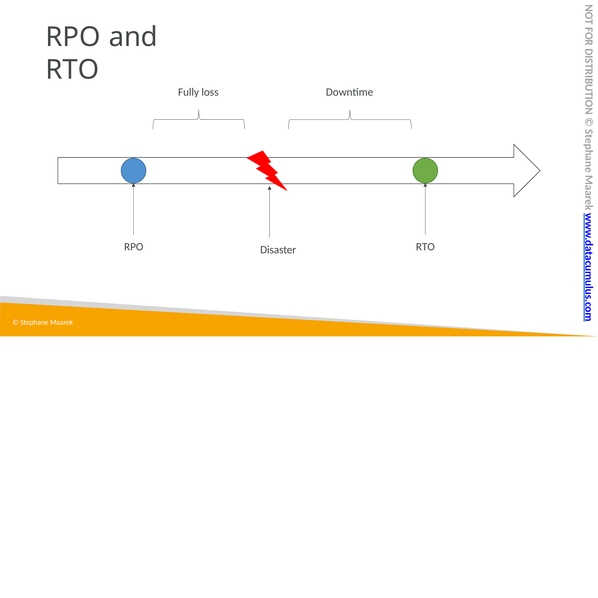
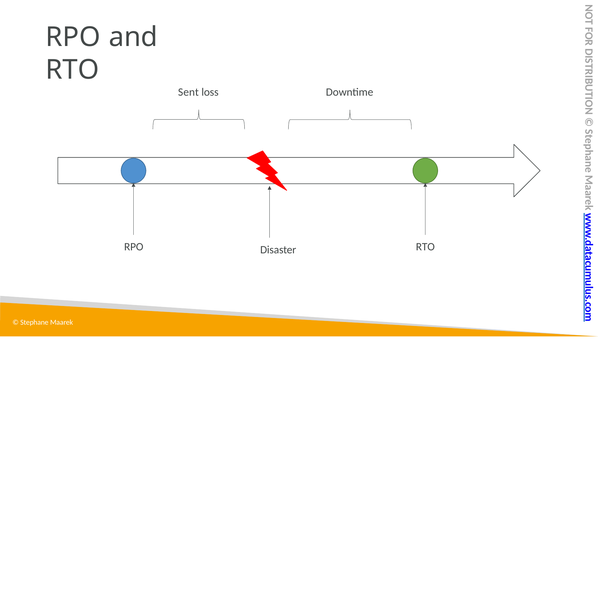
Fully: Fully -> Sent (188, 92)
